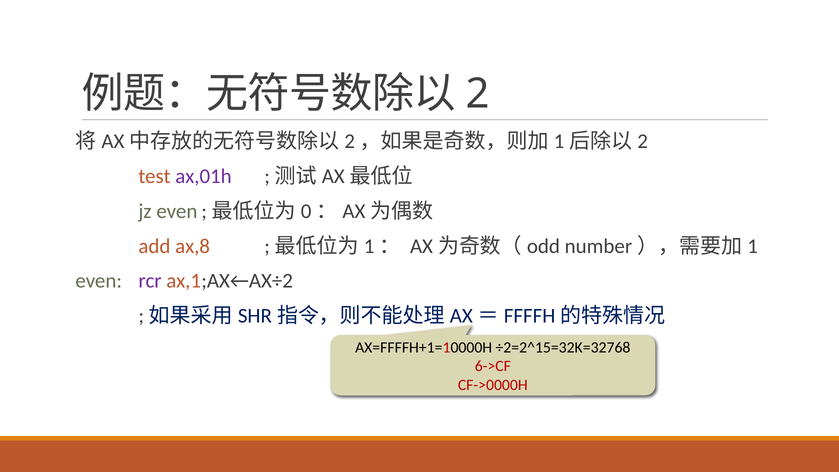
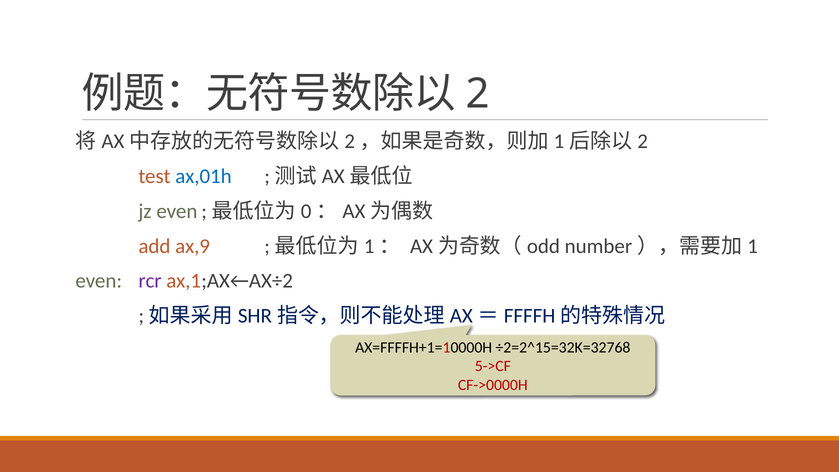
ax,01h colour: purple -> blue (203, 176)
ax,8: ax,8 -> ax,9 (193, 246)
6->CF: 6->CF -> 5->CF (493, 366)
